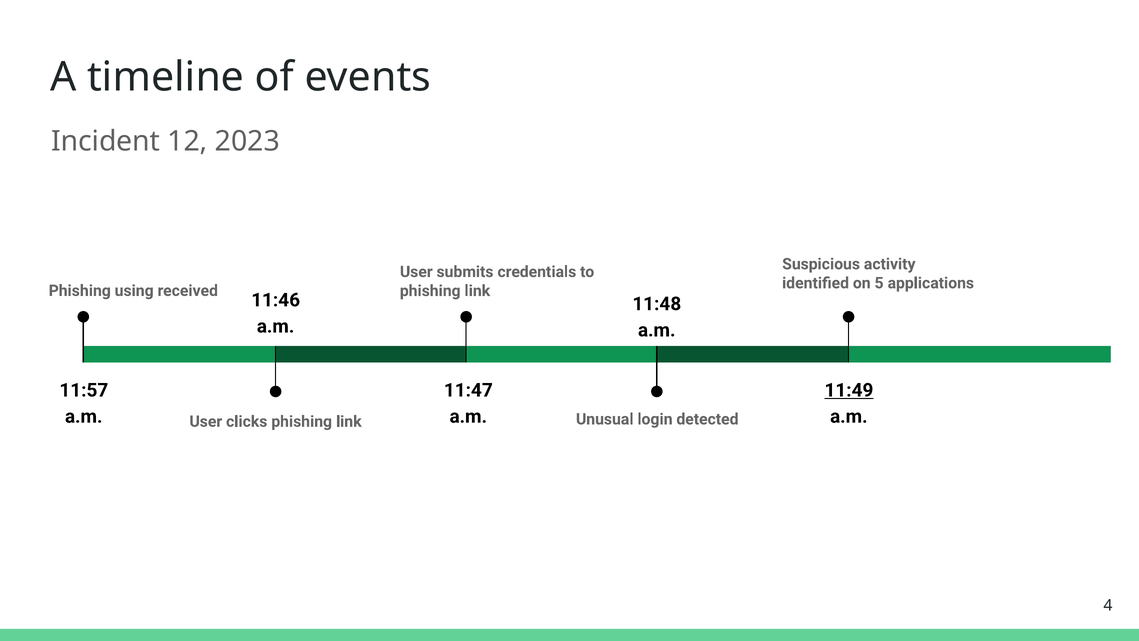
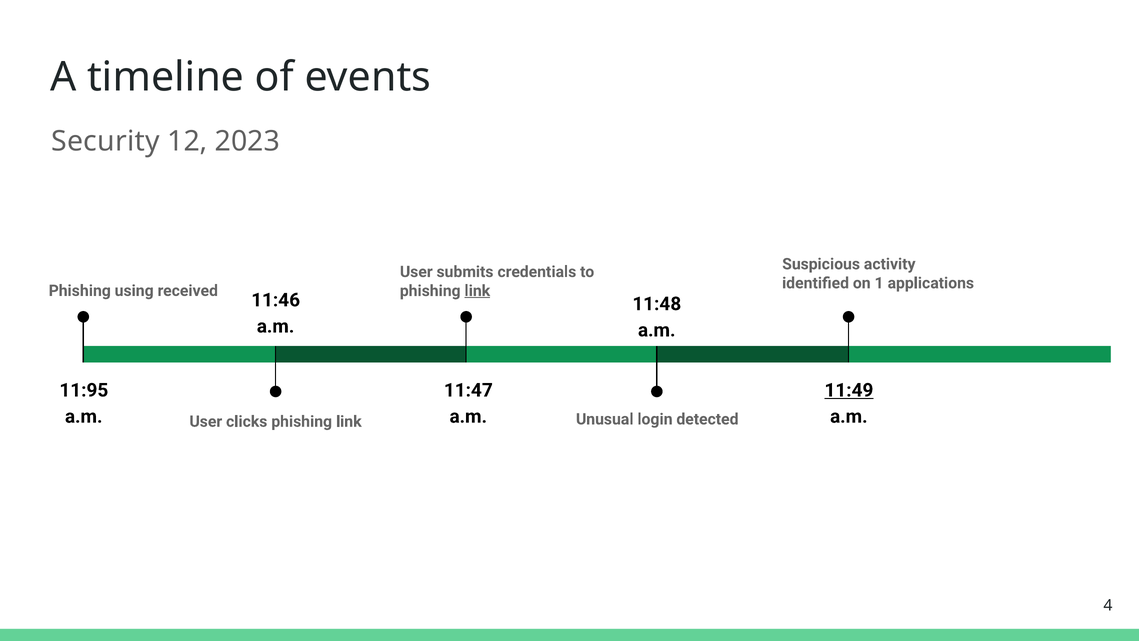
Incident: Incident -> Security (106, 141)
5: 5 -> 1 (879, 283)
link underline: none -> present (477, 291)
11:57: 11:57 -> 11:95 (84, 390)
